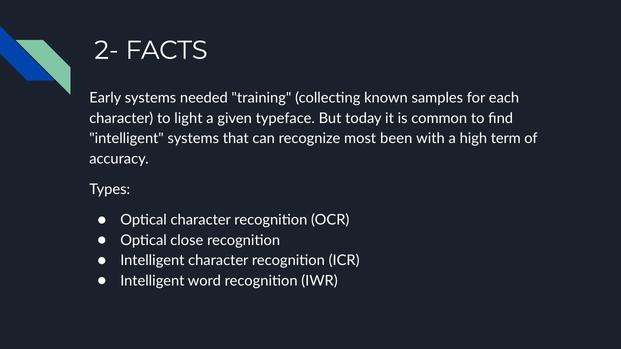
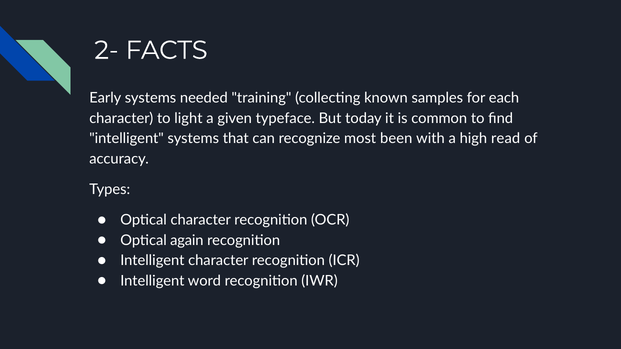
term: term -> read (506, 139)
close: close -> again (187, 240)
